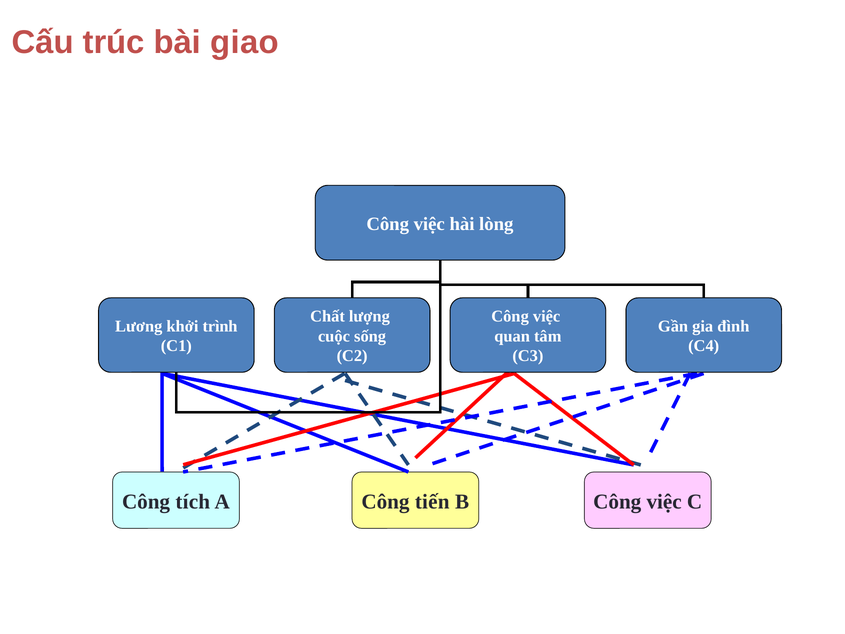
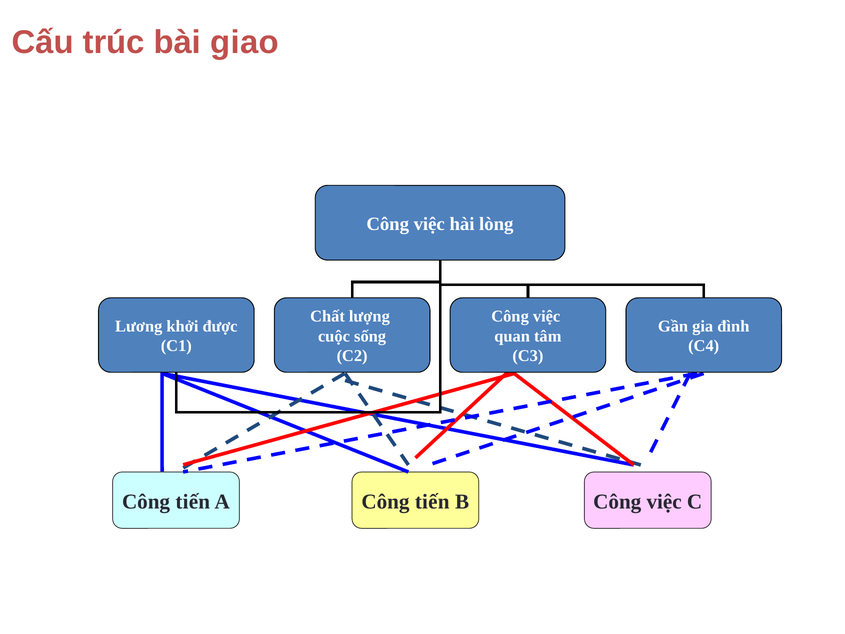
trình: trình -> được (220, 326)
tích: tích -> tiến (193, 501)
